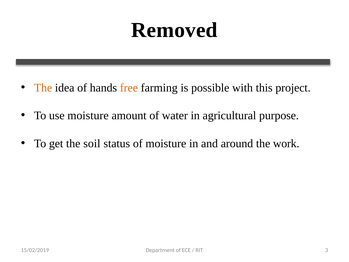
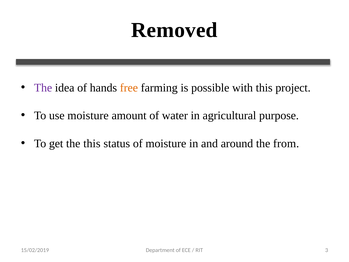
The colour: orange -> purple (43, 88)
the soil: soil -> this (92, 143)
work: work -> from (286, 143)
